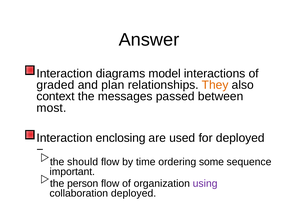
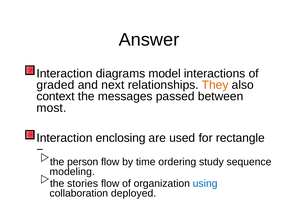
plan: plan -> next (113, 85)
for deployed: deployed -> rectangle (240, 138)
should: should -> person (83, 162)
some: some -> study (211, 162)
important: important -> modeling (72, 172)
person: person -> stories (83, 184)
using colour: purple -> blue (205, 184)
